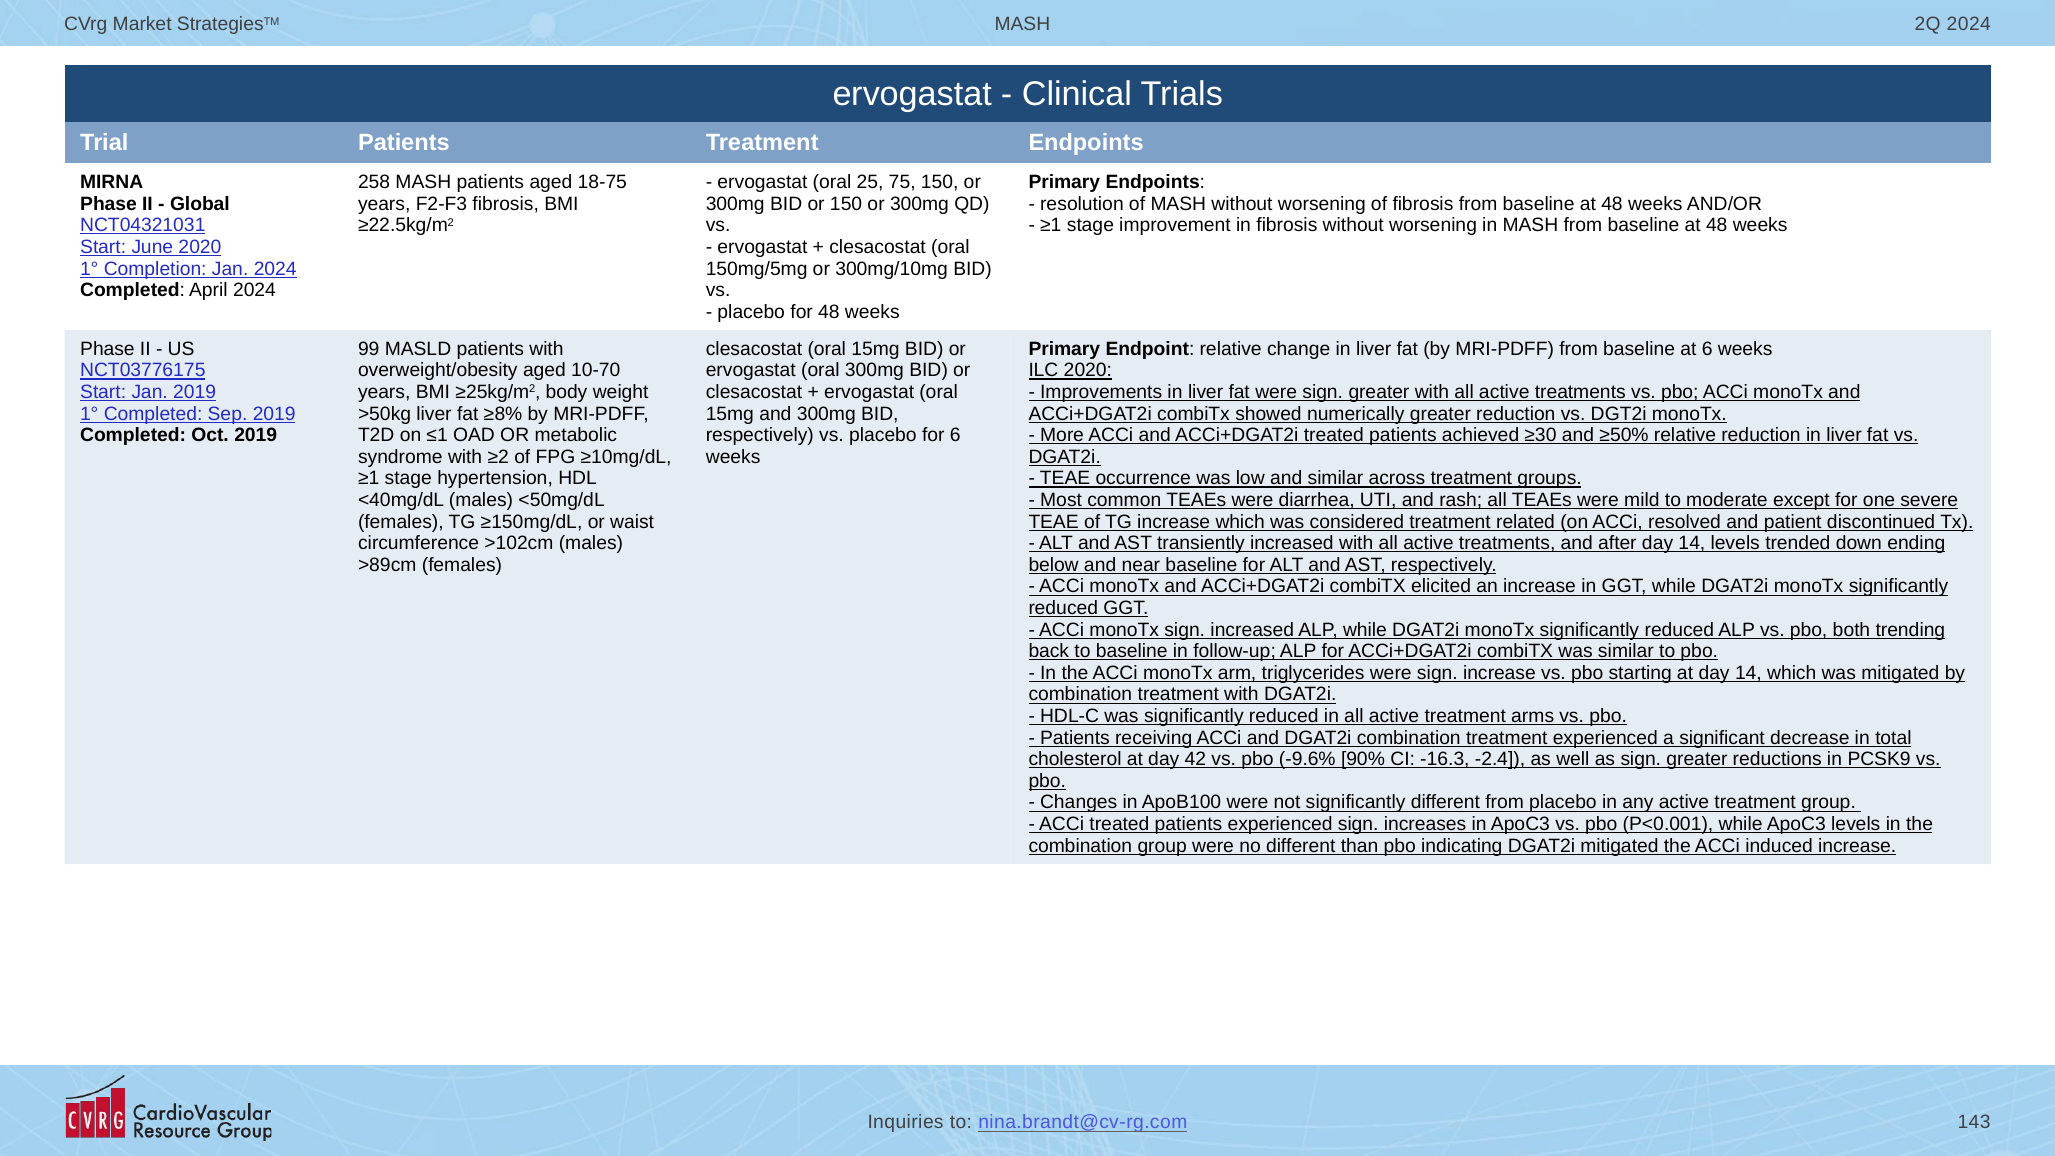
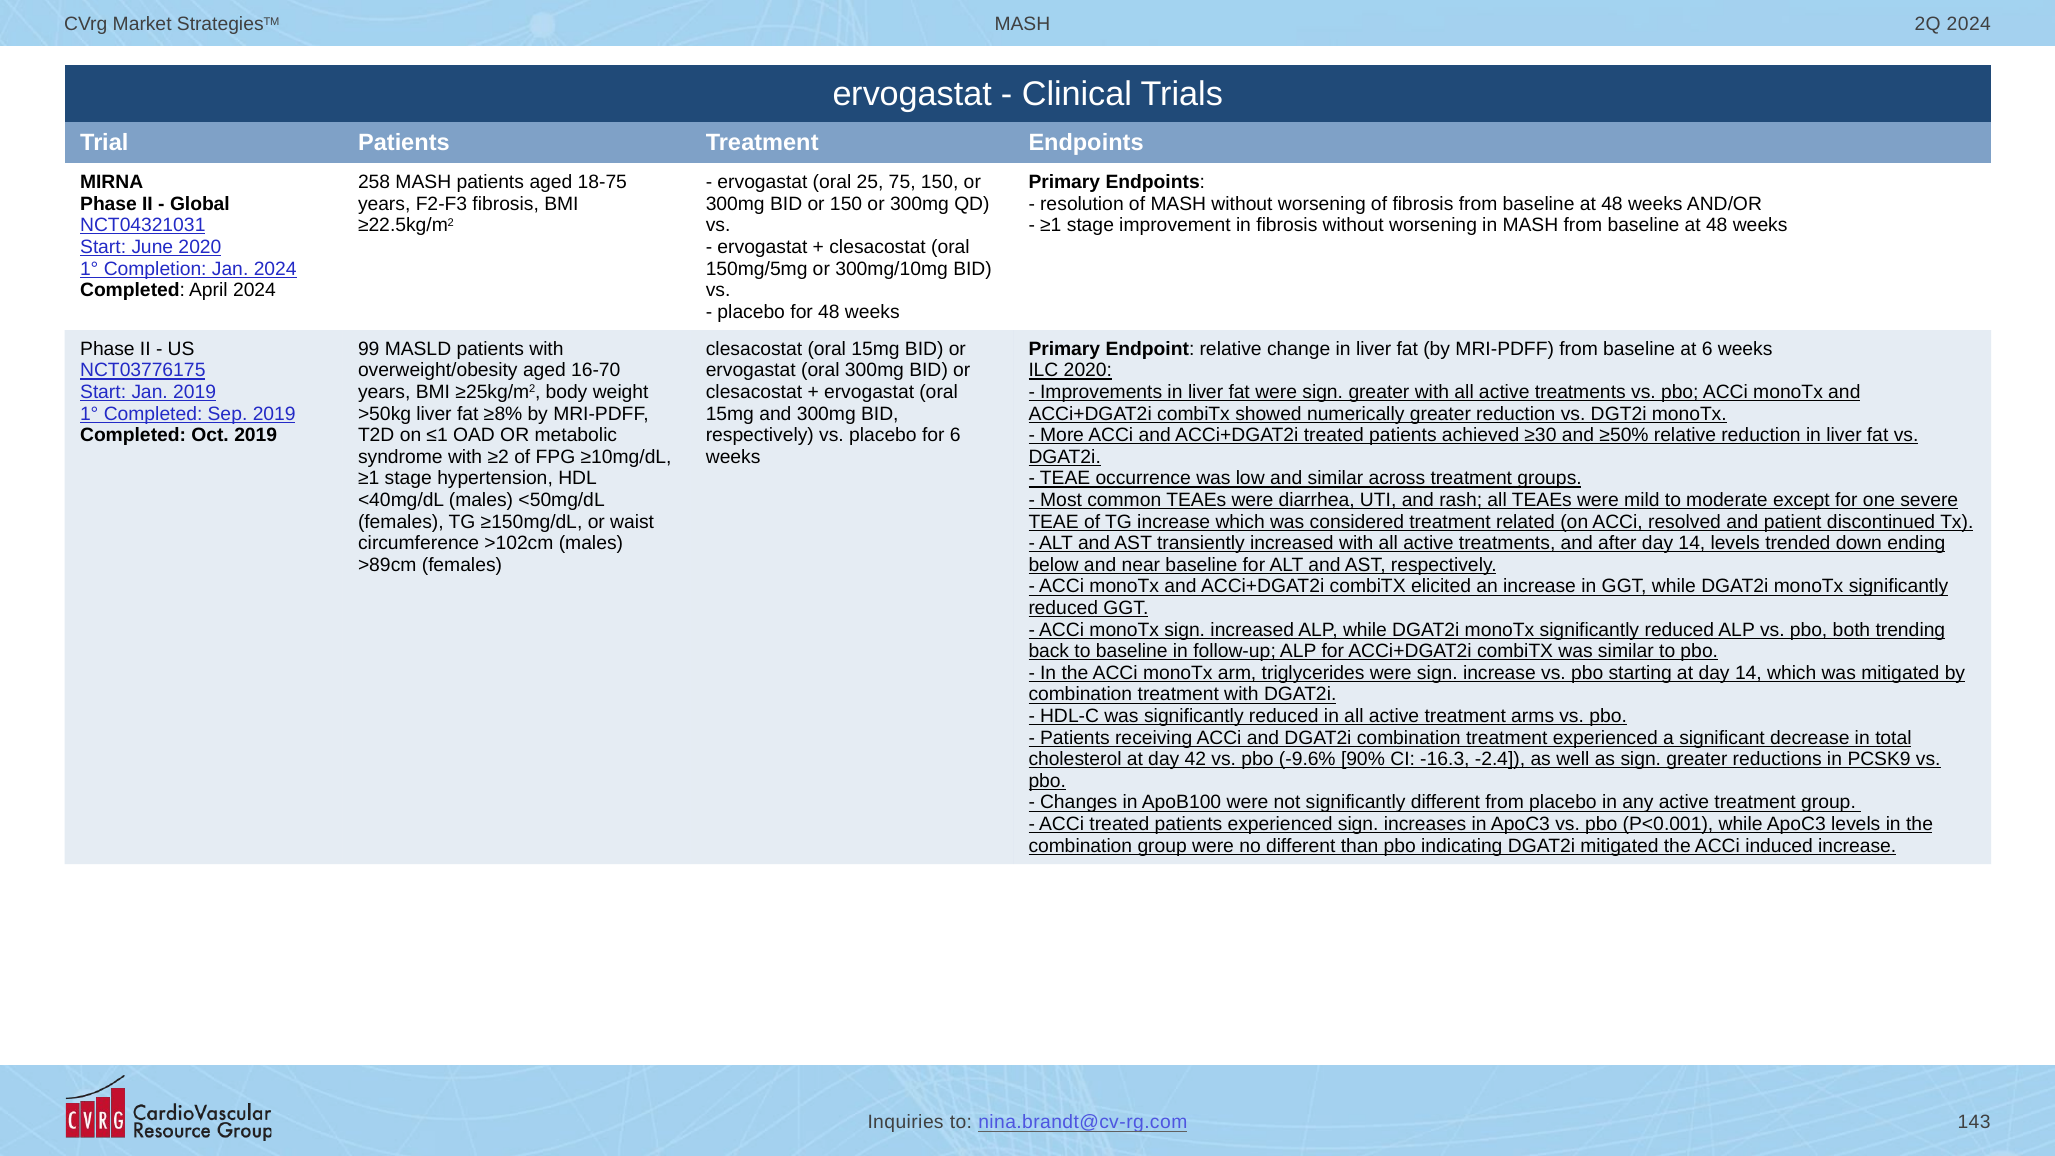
10-70: 10-70 -> 16-70 (596, 371)
